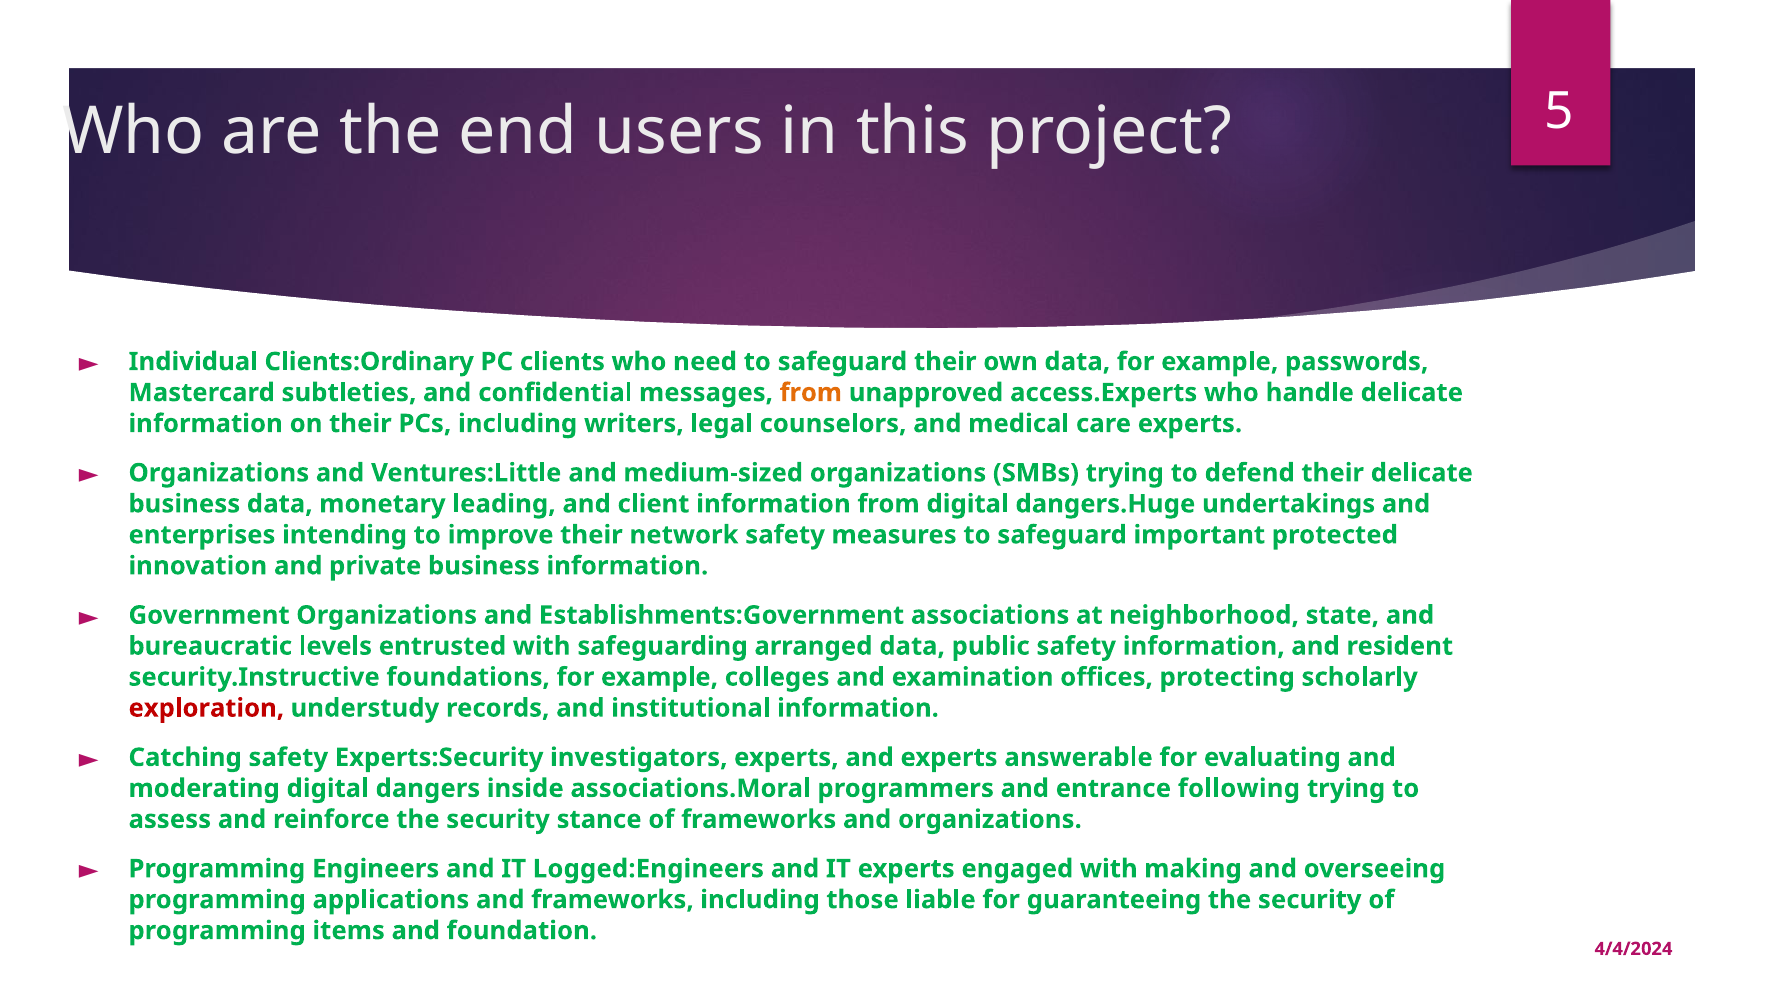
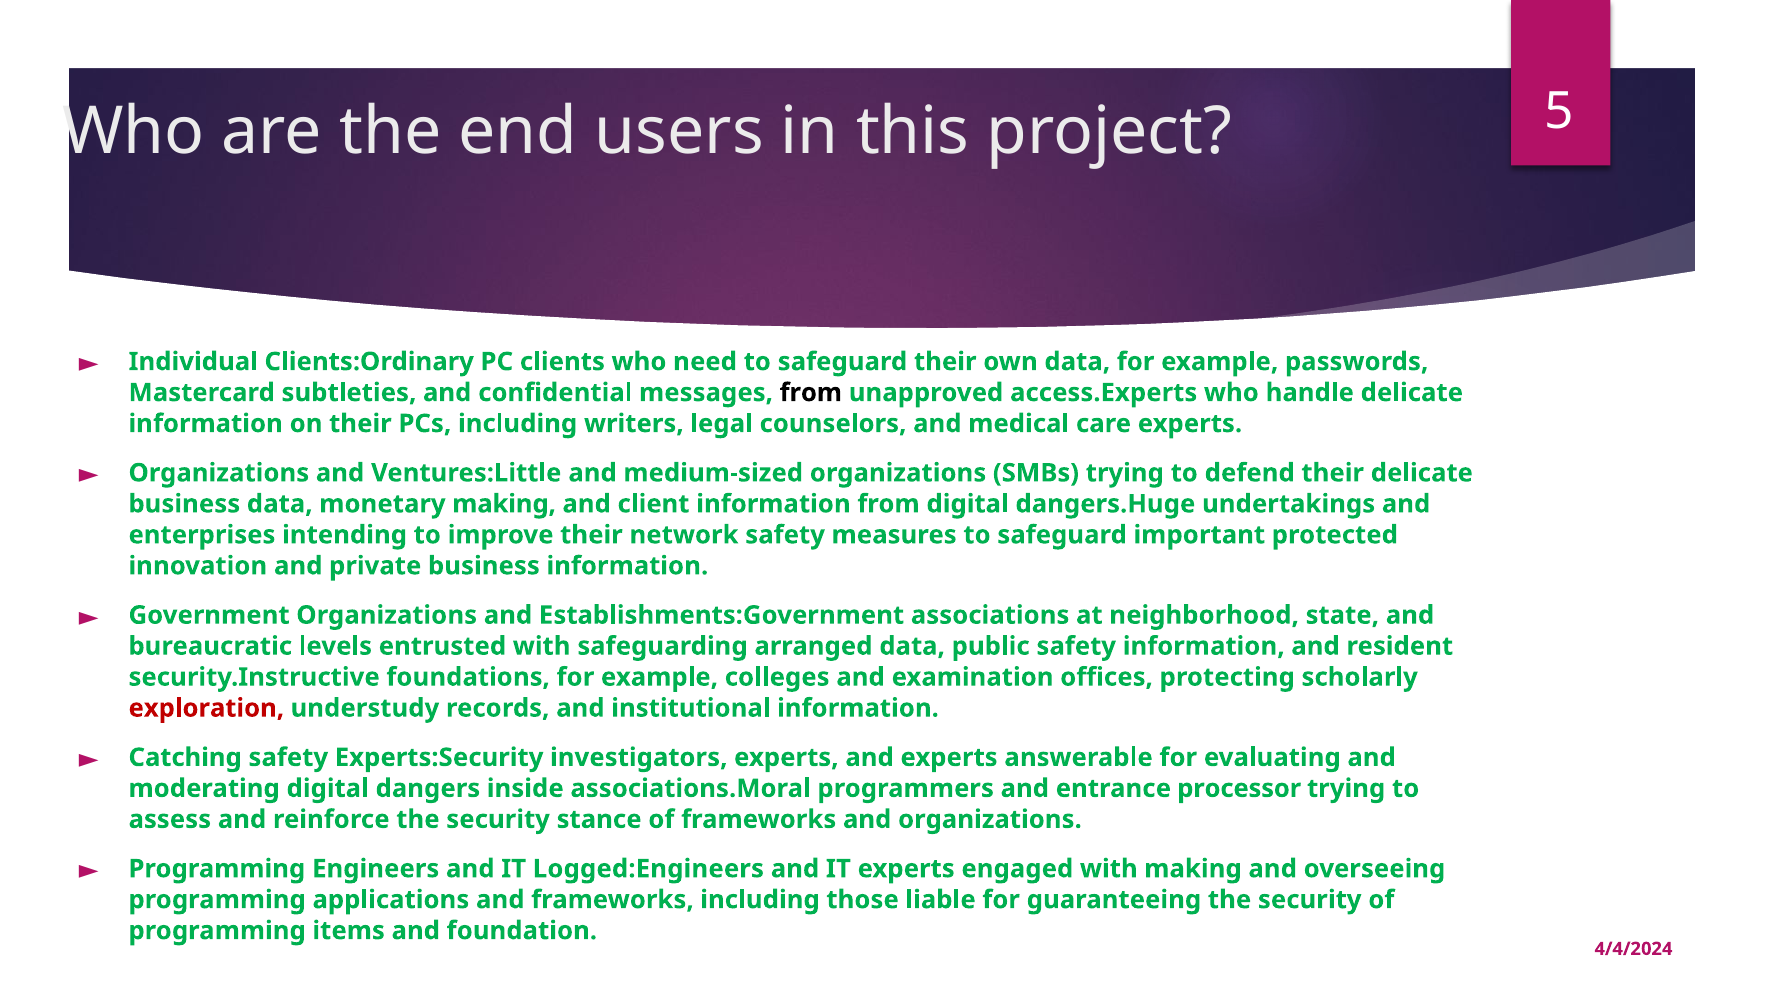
from colour: orange -> black (811, 393)
monetary leading: leading -> making (504, 504)
following: following -> processor (1239, 788)
